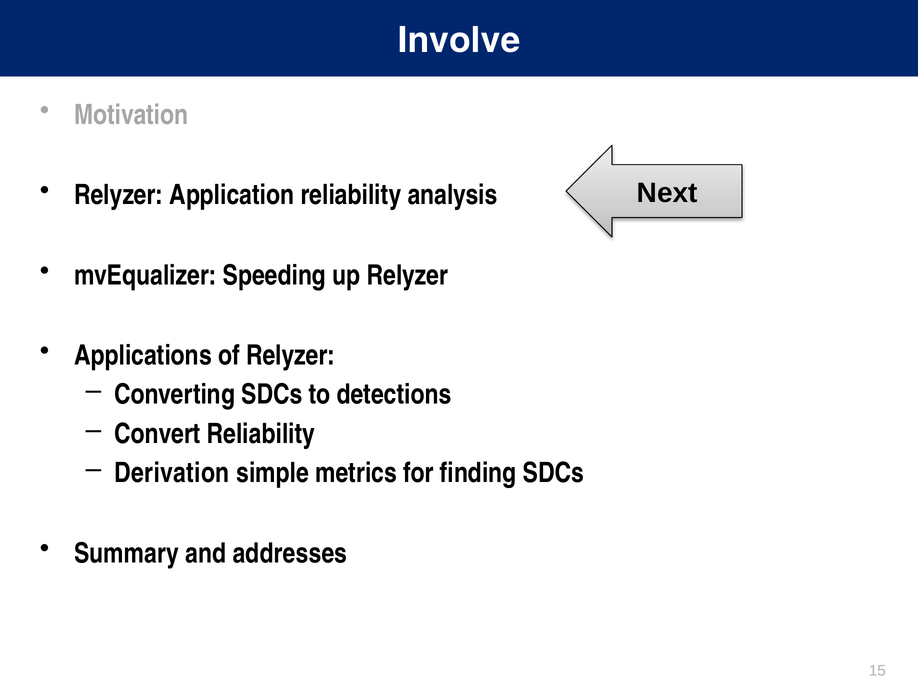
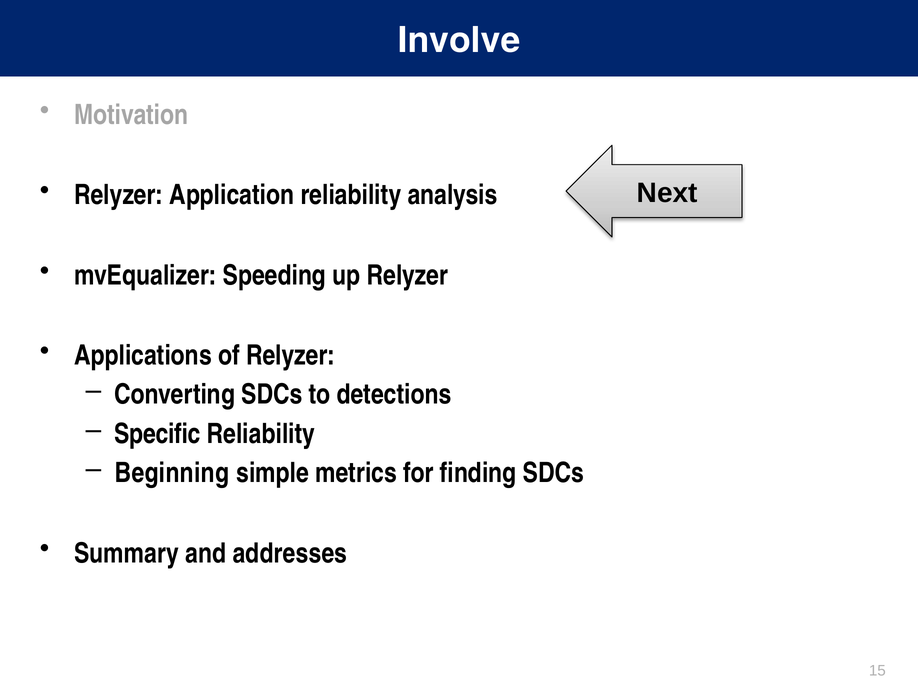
Convert: Convert -> Specific (158, 434)
Derivation: Derivation -> Beginning (172, 474)
